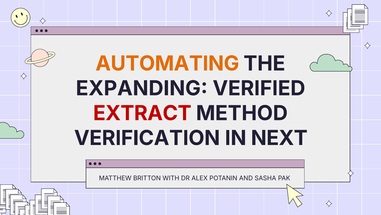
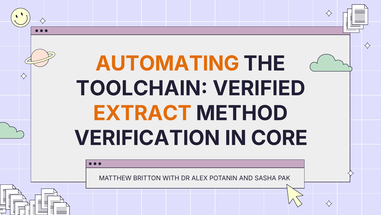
EXPANDING: EXPANDING -> TOOLCHAIN (142, 88)
EXTRACT colour: red -> orange (142, 113)
NEXT: NEXT -> CORE (279, 138)
